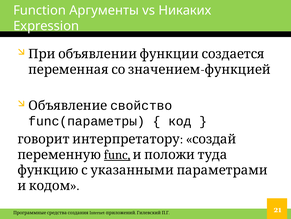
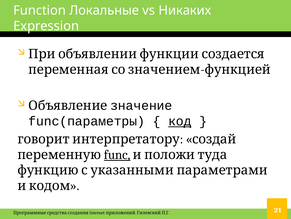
Аргументы: Аргументы -> Локальные (104, 10)
свойство: свойство -> значение (141, 105)
код underline: none -> present (180, 121)
